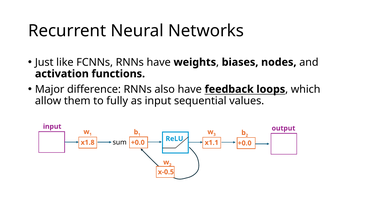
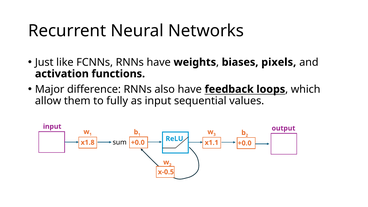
nodes: nodes -> pixels (279, 62)
